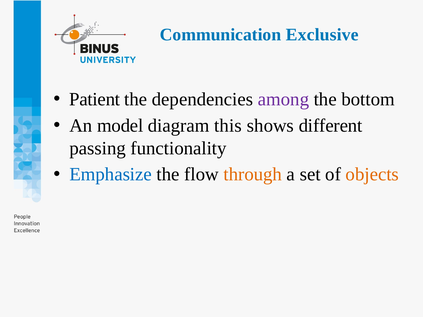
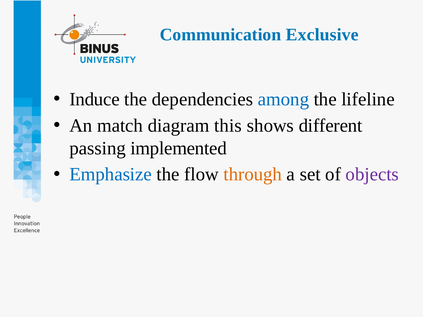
Patient: Patient -> Induce (95, 99)
among colour: purple -> blue (283, 99)
bottom: bottom -> lifeline (368, 99)
model: model -> match (120, 126)
functionality: functionality -> implemented (179, 148)
objects colour: orange -> purple (372, 175)
